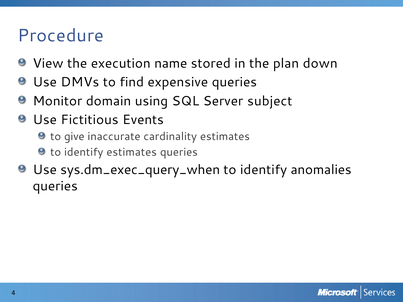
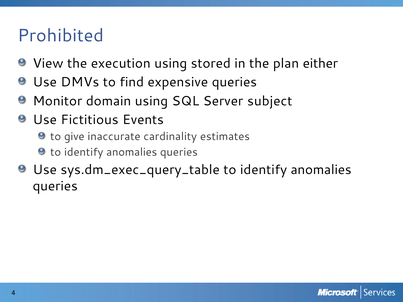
Procedure: Procedure -> Prohibited (61, 35)
execution name: name -> using (171, 63)
down: down -> either (320, 63)
estimates: estimates -> anomalies (132, 152)
sys.dm_exec_query_when: sys.dm_exec_query_when -> sys.dm_exec_query_table (140, 170)
